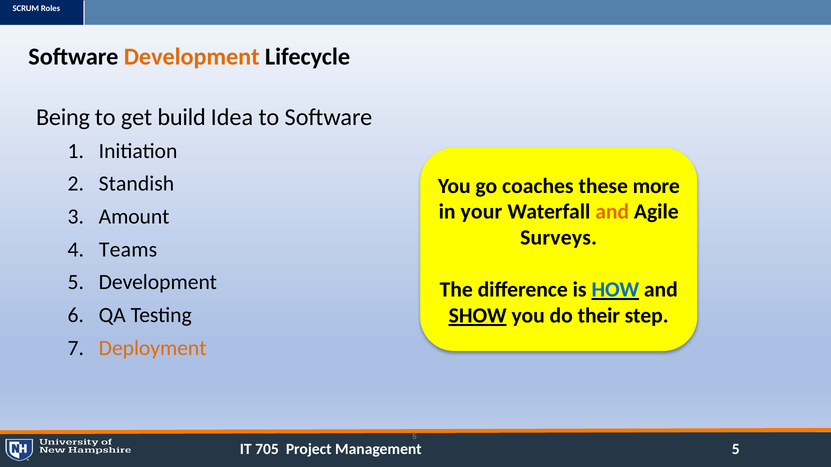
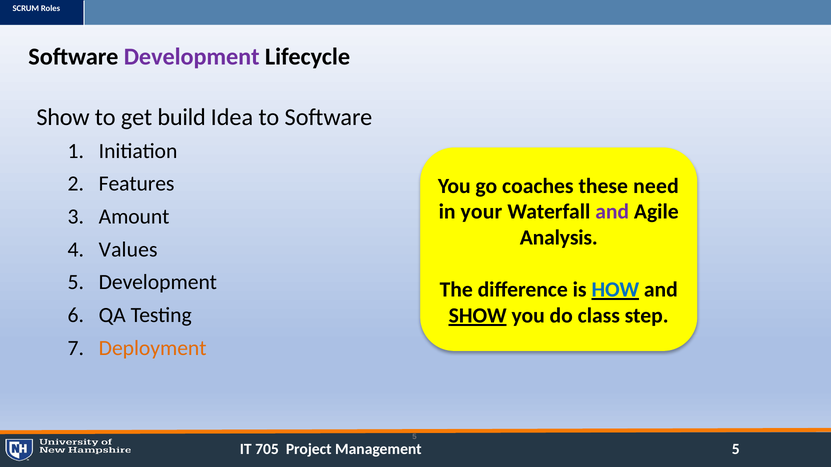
Development colour: orange -> purple (192, 57)
Being: Being -> Show (63, 117)
Standish: Standish -> Features (137, 184)
more: more -> need (656, 186)
and colour: orange -> purple (612, 212)
Surveys: Surveys -> Analysis (559, 238)
Teams: Teams -> Values (128, 250)
their: their -> class (599, 316)
